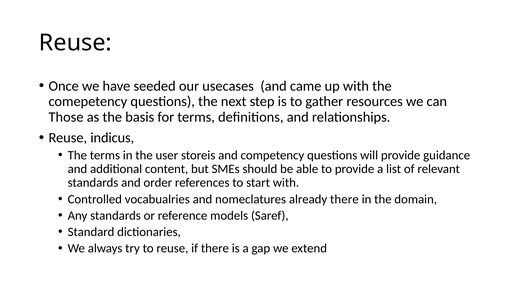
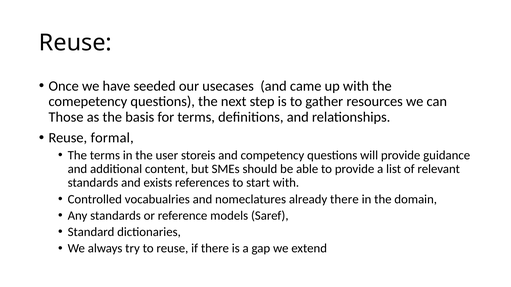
indicus: indicus -> formal (112, 138)
order: order -> exists (158, 183)
